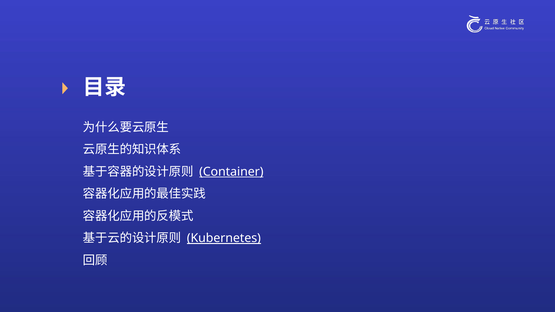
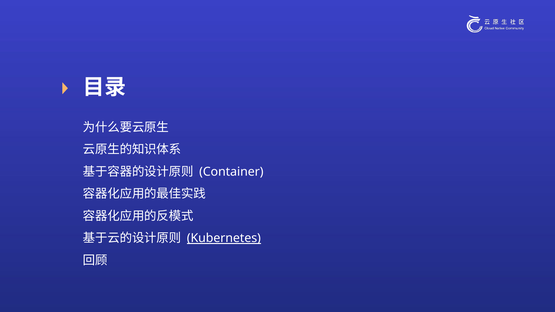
Container underline: present -> none (231, 172)
